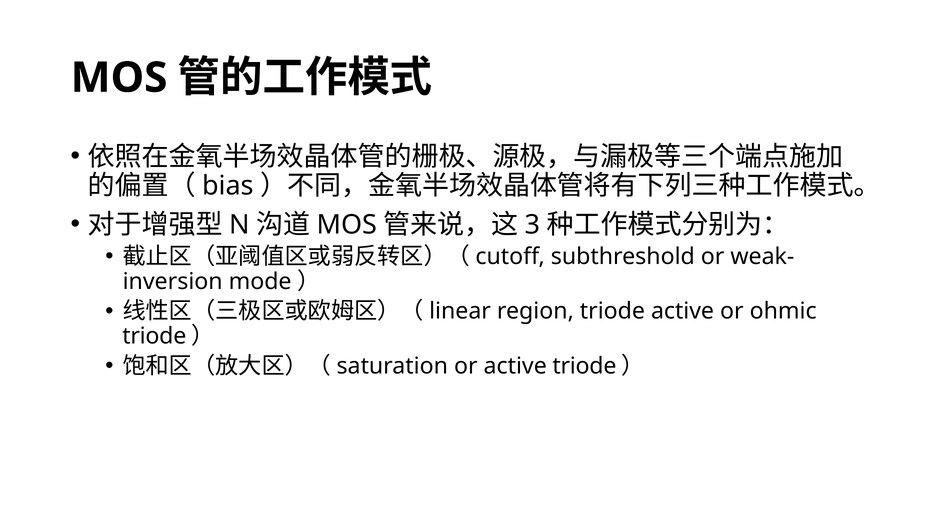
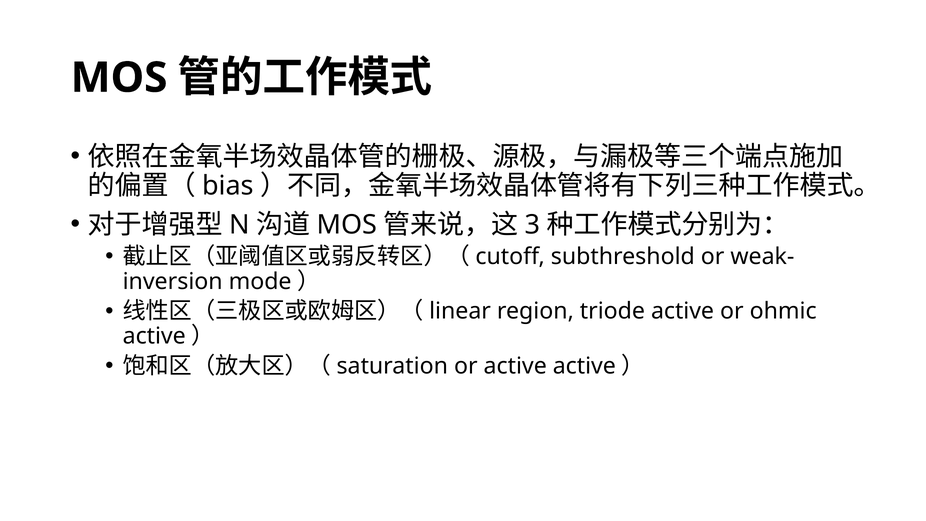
triode: triode -> active (154, 336)
active triode: triode -> active (584, 366)
